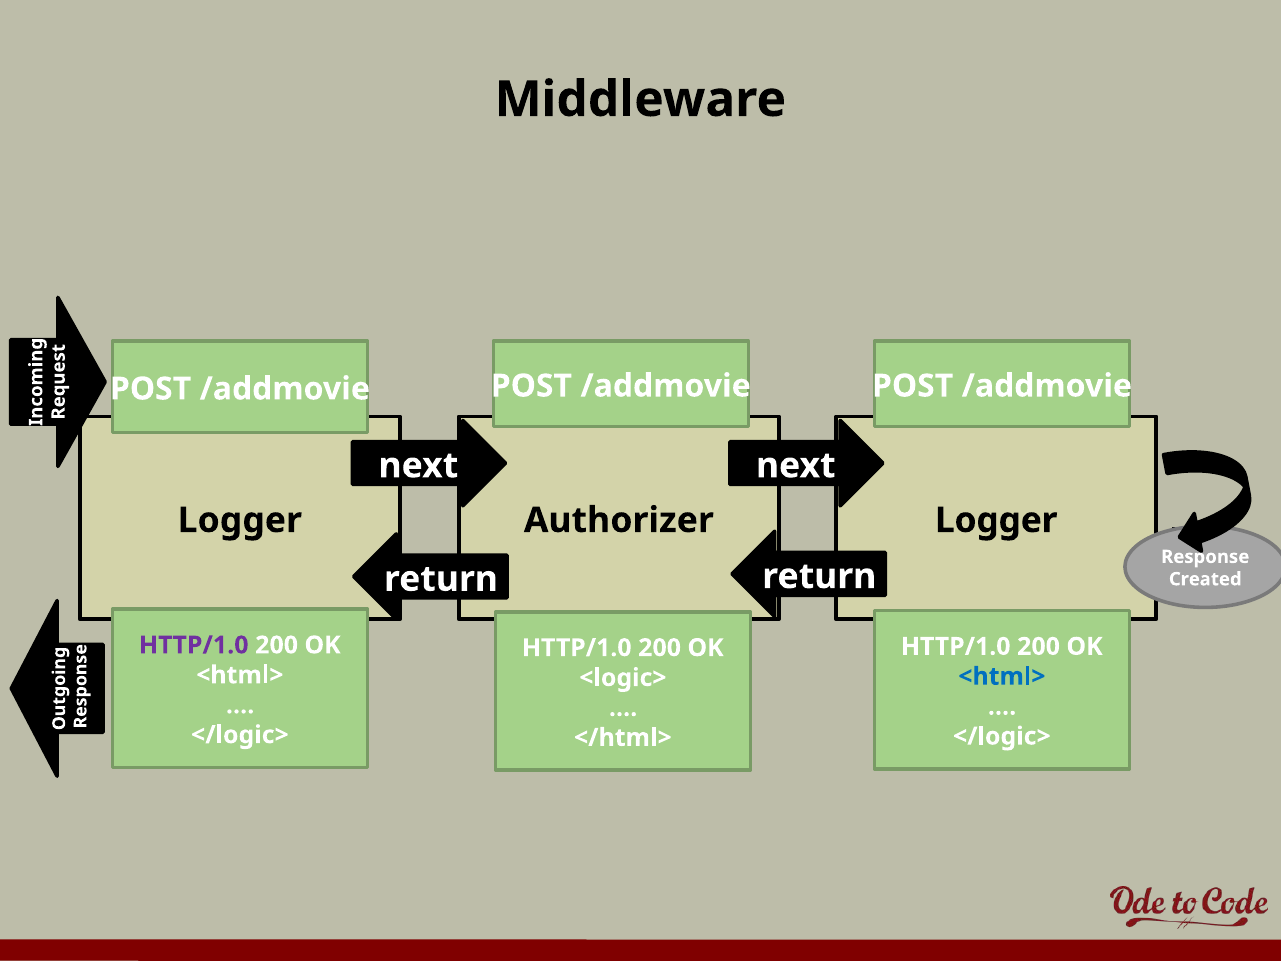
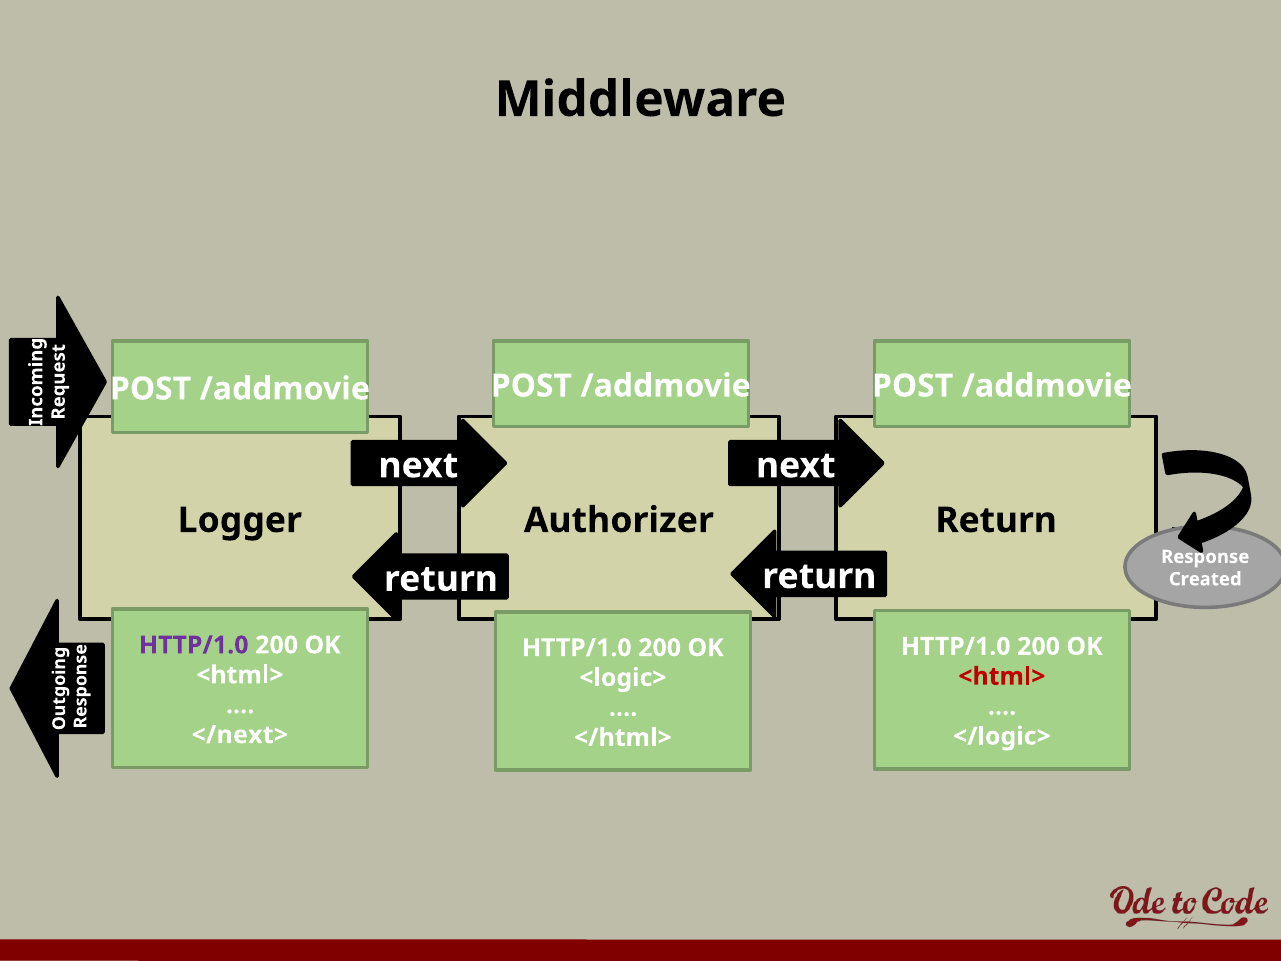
Authorizer Logger: Logger -> Return (996, 520)
<html> colour: blue -> red (1002, 676)
</logic>: </logic> -> </next> (240, 735)
